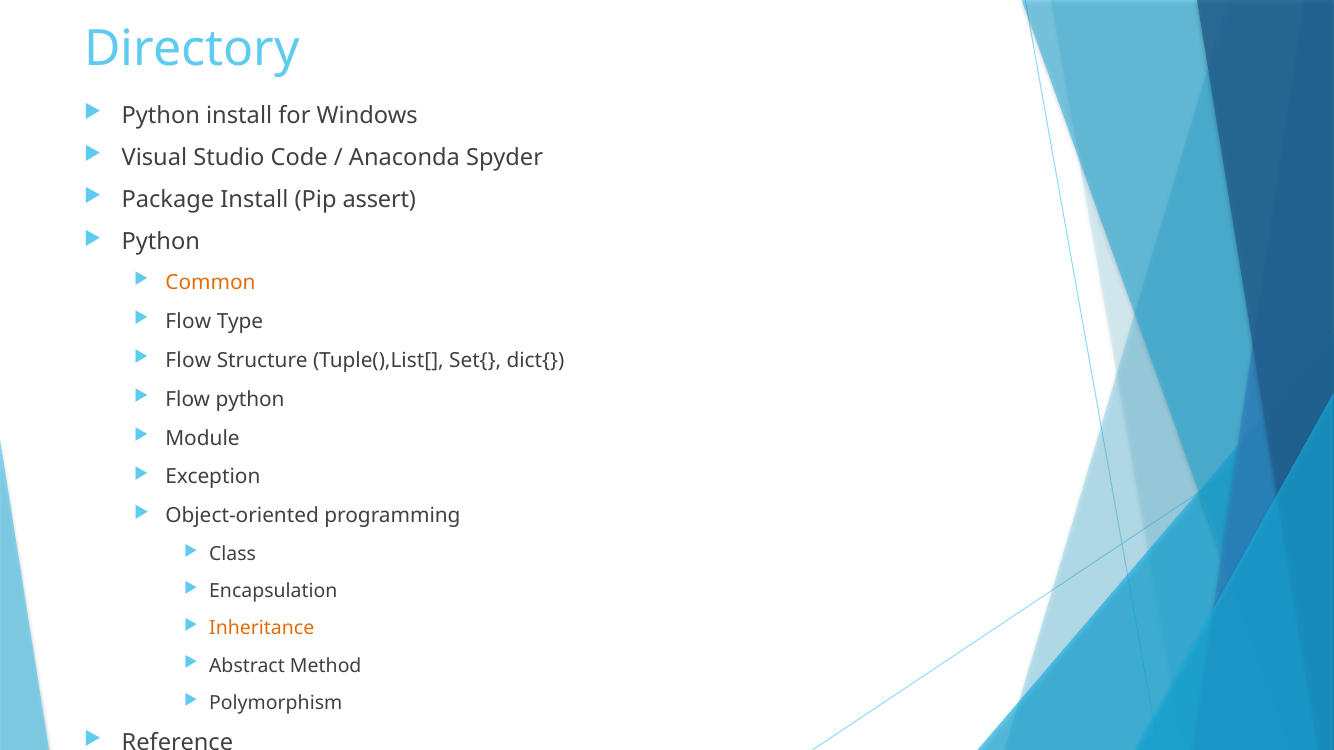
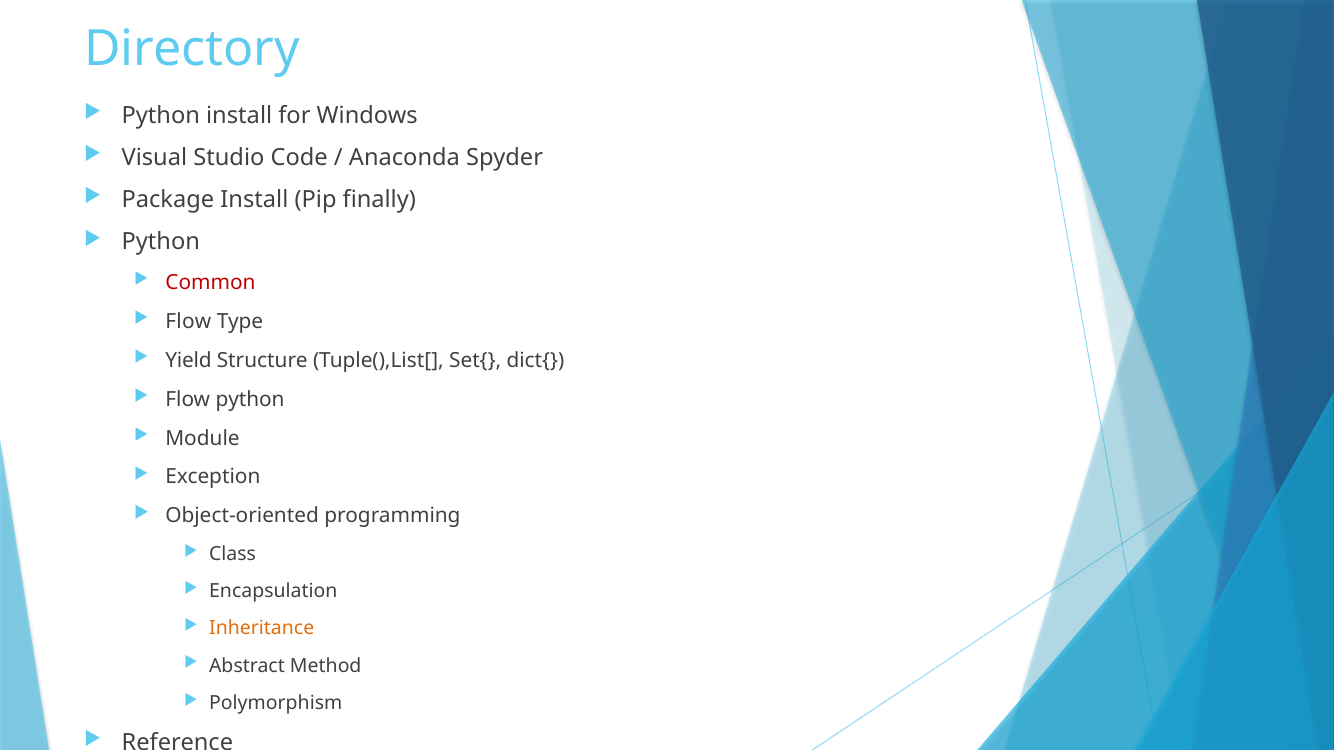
assert: assert -> finally (379, 200)
Common colour: orange -> red (210, 283)
Flow: Flow -> Yield (189, 361)
